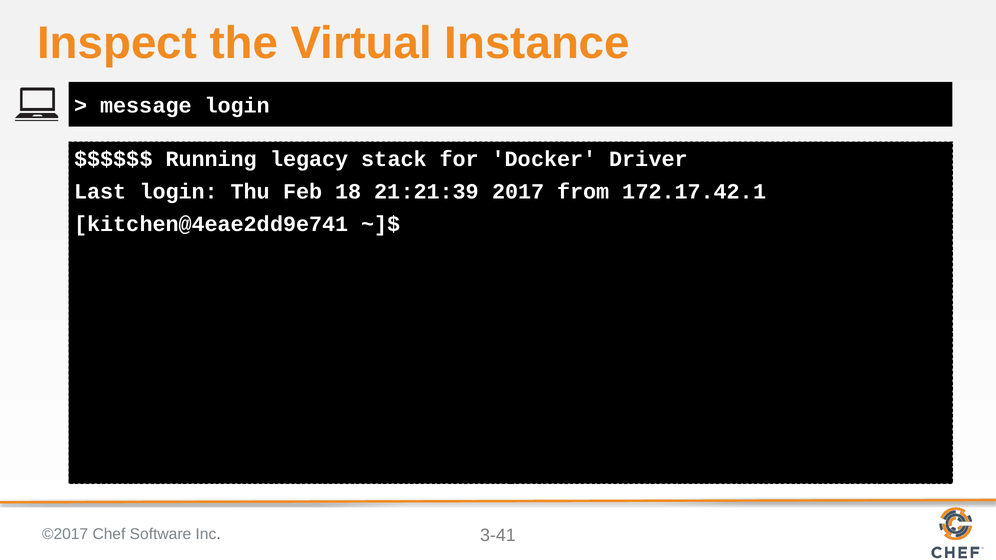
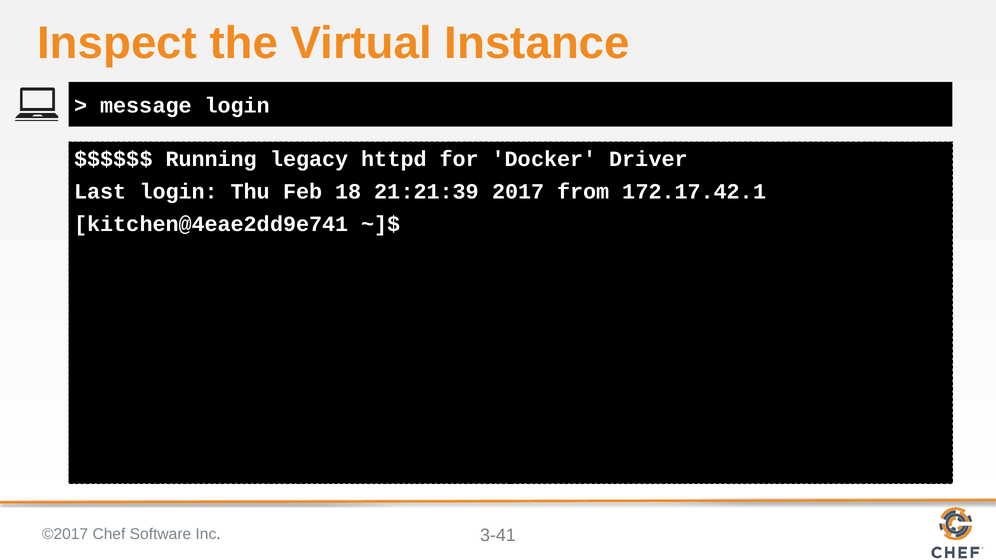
stack: stack -> httpd (394, 159)
